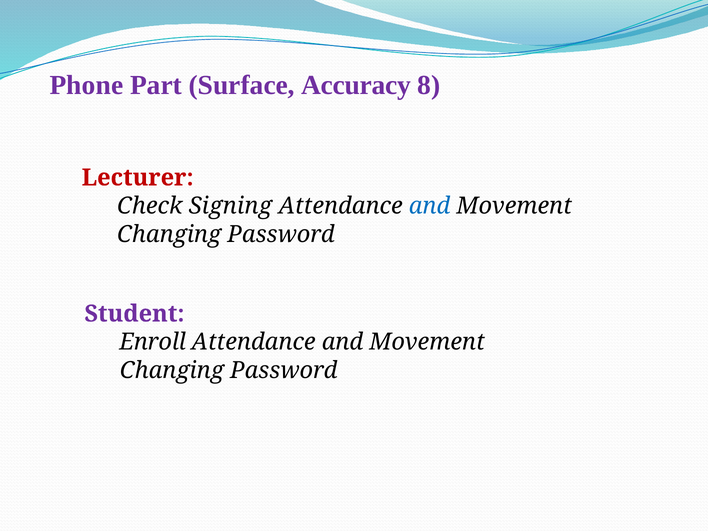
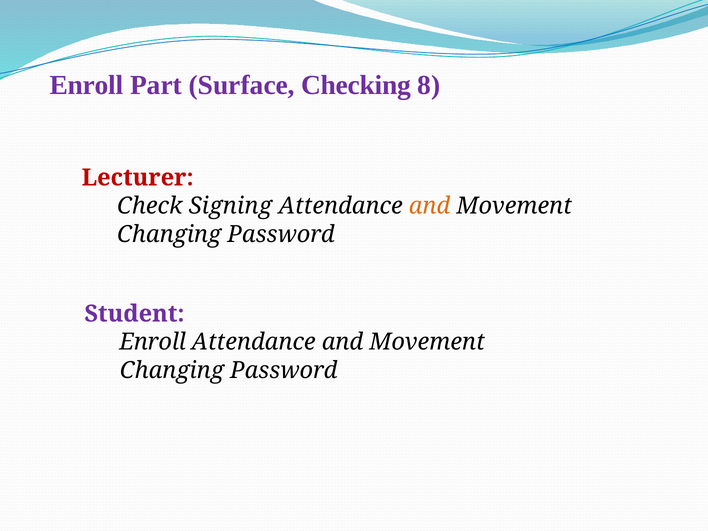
Phone: Phone -> Enroll (86, 85)
Accuracy: Accuracy -> Checking (356, 85)
and colour: blue -> orange (430, 206)
